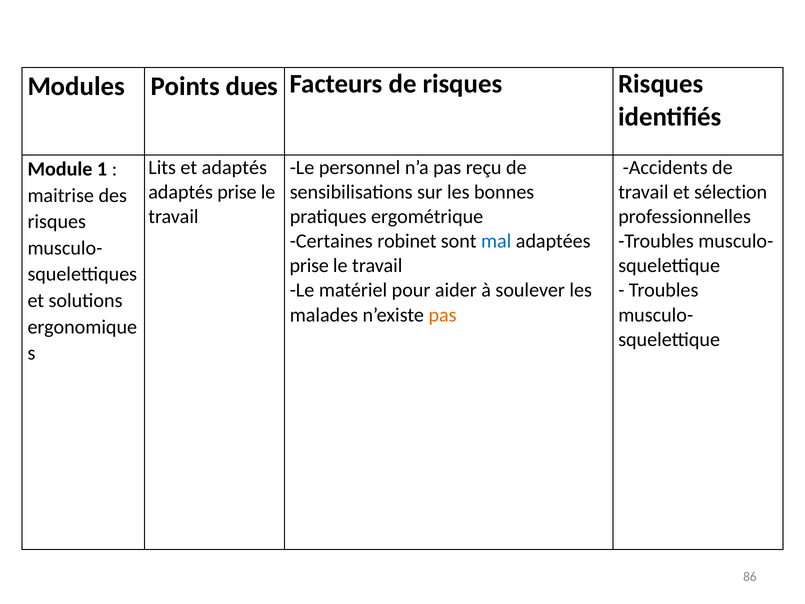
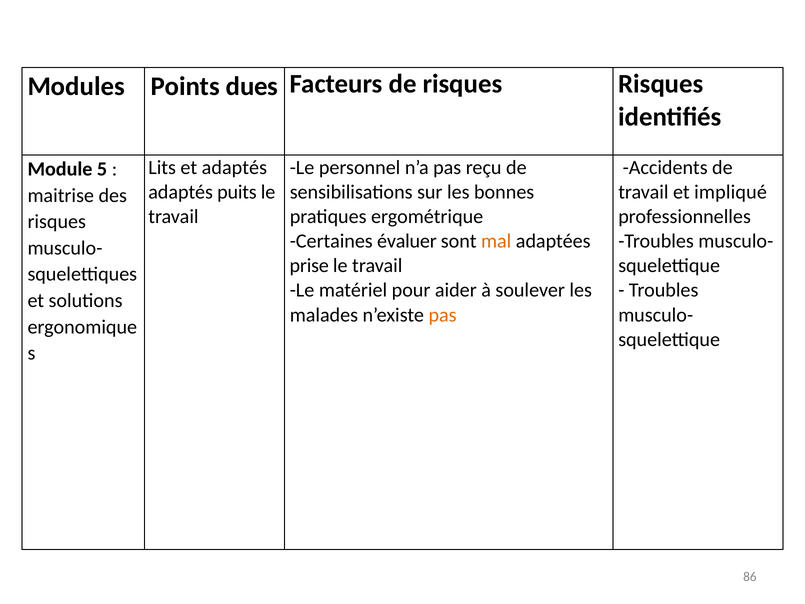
1: 1 -> 5 (102, 169)
adaptés prise: prise -> puits (237, 192)
sélection: sélection -> impliqué (731, 192)
robinet: robinet -> évaluer (407, 241)
mal colour: blue -> orange (496, 241)
